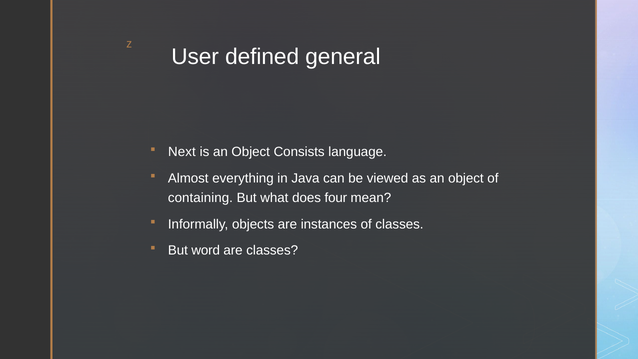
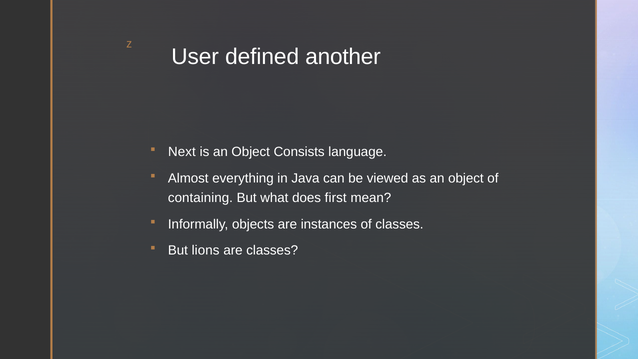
general: general -> another (343, 57)
four: four -> first (336, 198)
word: word -> lions (206, 251)
